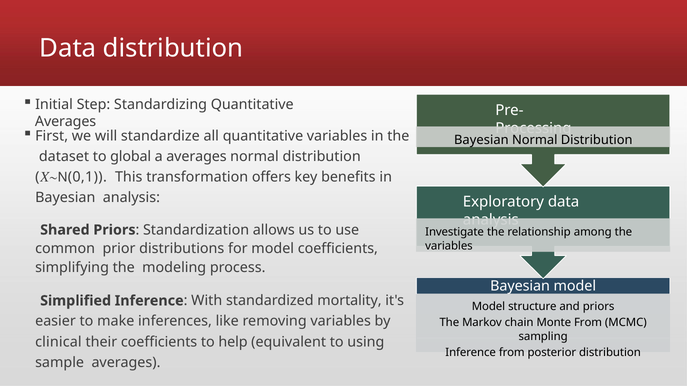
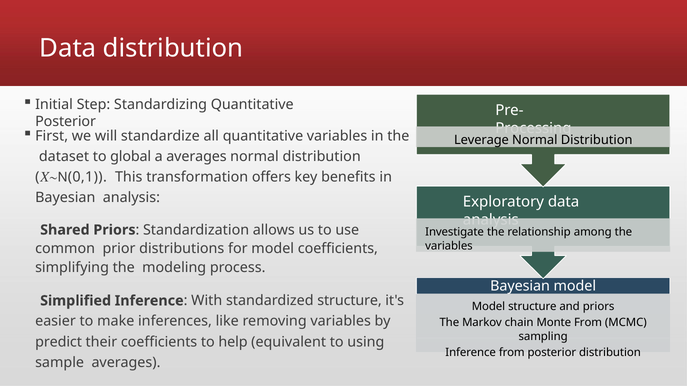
Averages: Averages -> Posterior (66, 122)
Bayesian: Bayesian -> Leverage (481, 140)
standardized mortality: mortality -> structure (350, 301)
clinical: clinical -> predict (59, 342)
